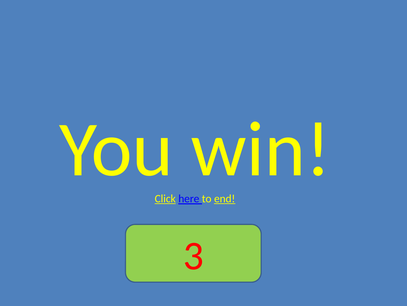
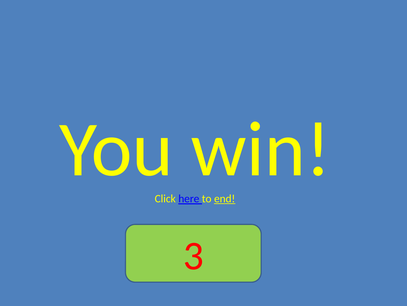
Click underline: present -> none (165, 198)
